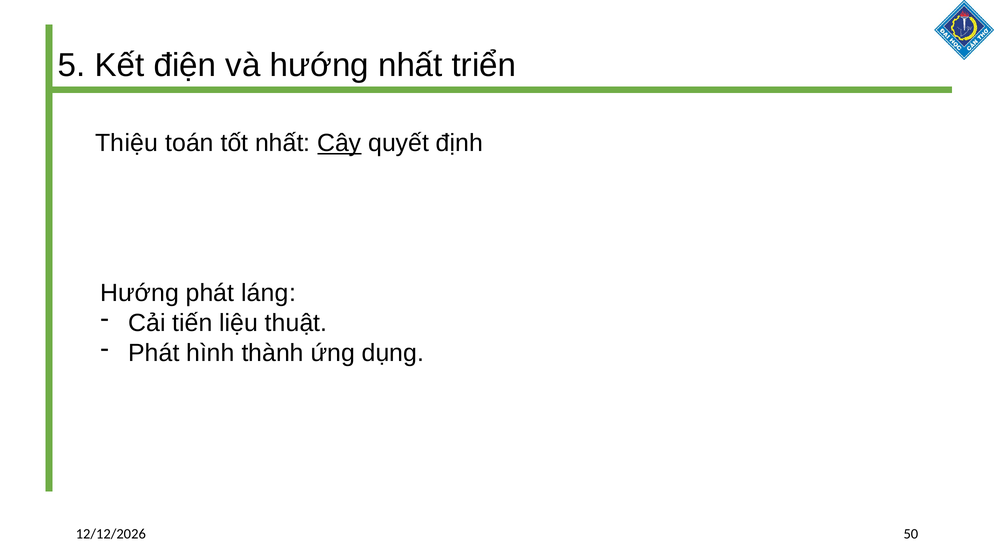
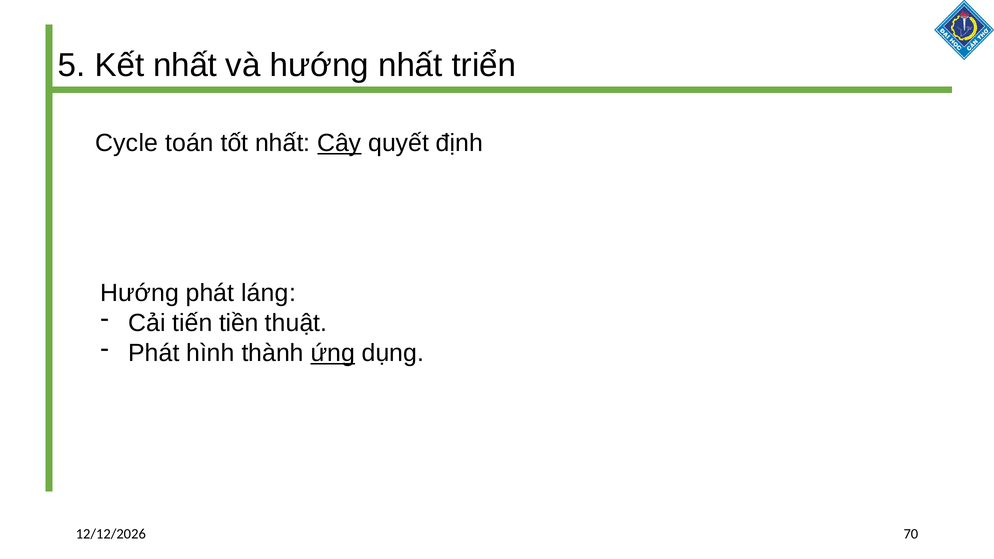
Kết điện: điện -> nhất (185, 65)
Thiệu: Thiệu -> Cycle (127, 143)
liệu: liệu -> tiền (239, 323)
ứng underline: none -> present (333, 353)
50: 50 -> 70 (911, 534)
